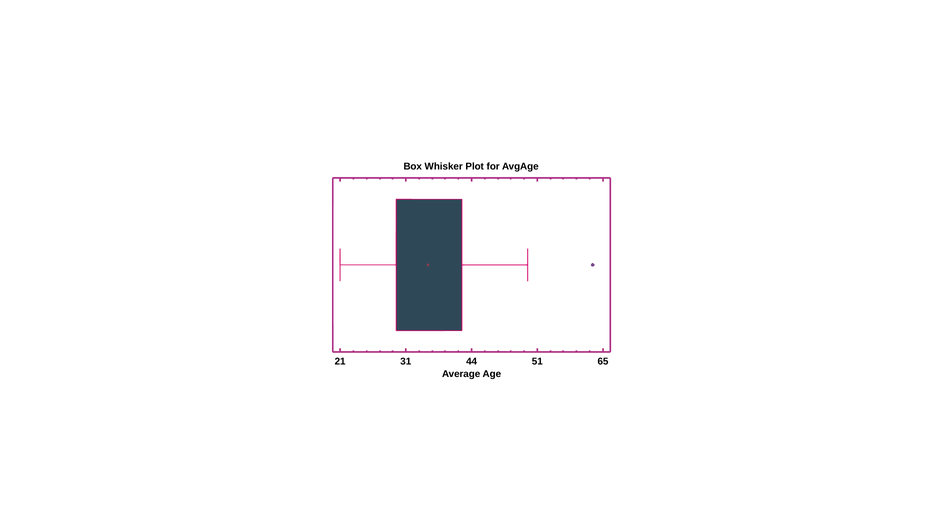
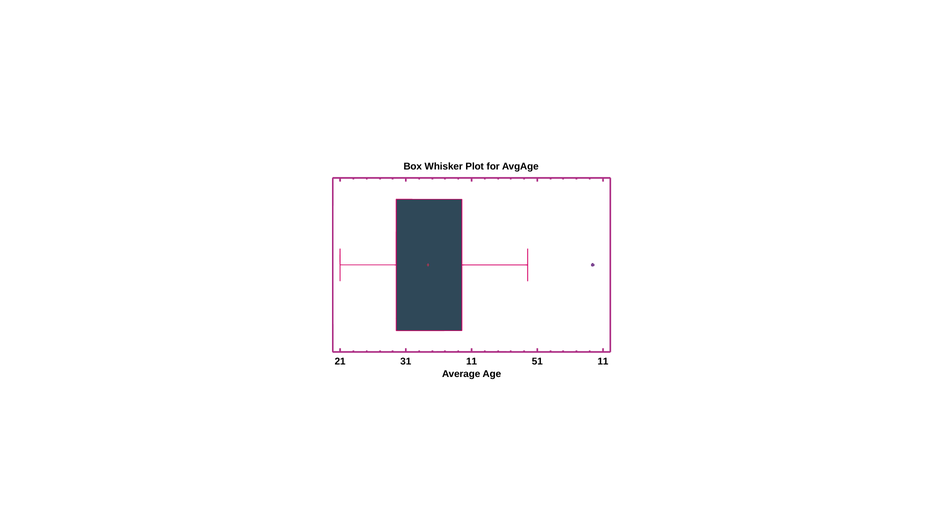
31 44: 44 -> 11 (472, 362)
51 65: 65 -> 11 (603, 362)
